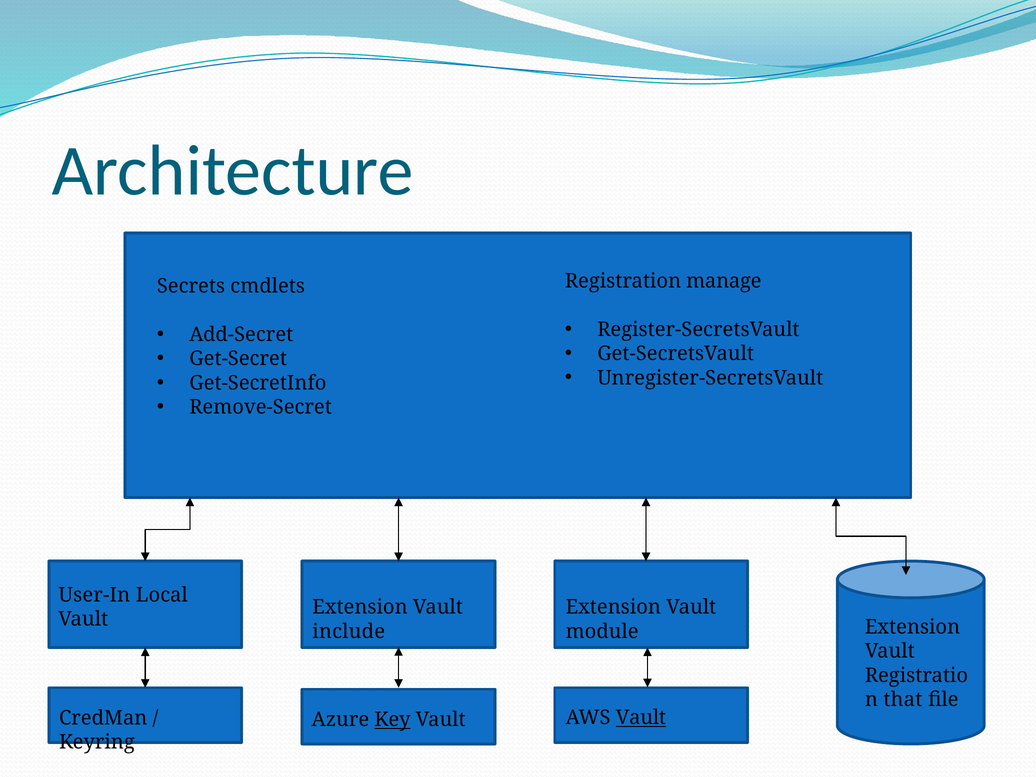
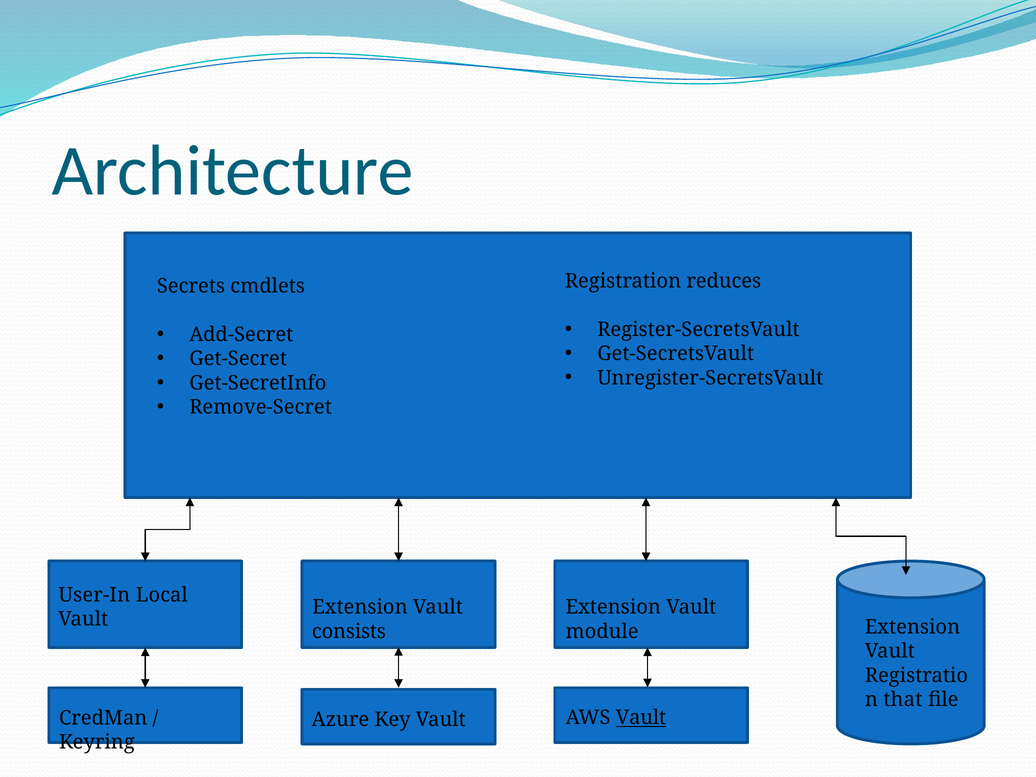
manage: manage -> reduces (724, 281)
include: include -> consists (349, 631)
Key underline: present -> none (392, 720)
